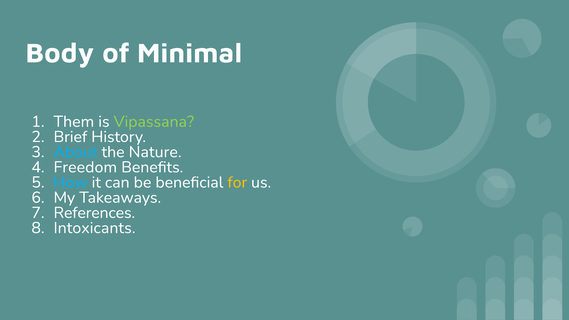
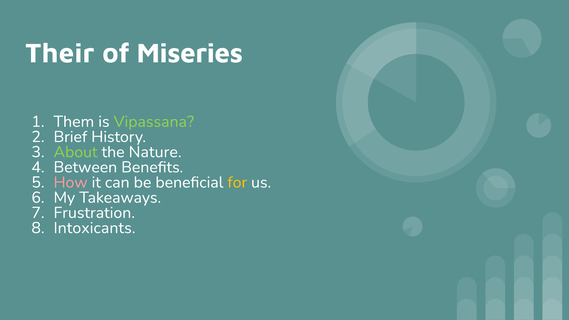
Body: Body -> Their (60, 53)
Minimal: Minimal -> Miseries (190, 53)
About colour: light blue -> light green (76, 152)
Freedom: Freedom -> Between (85, 167)
How colour: light blue -> pink (71, 182)
References: References -> Frustration (94, 213)
